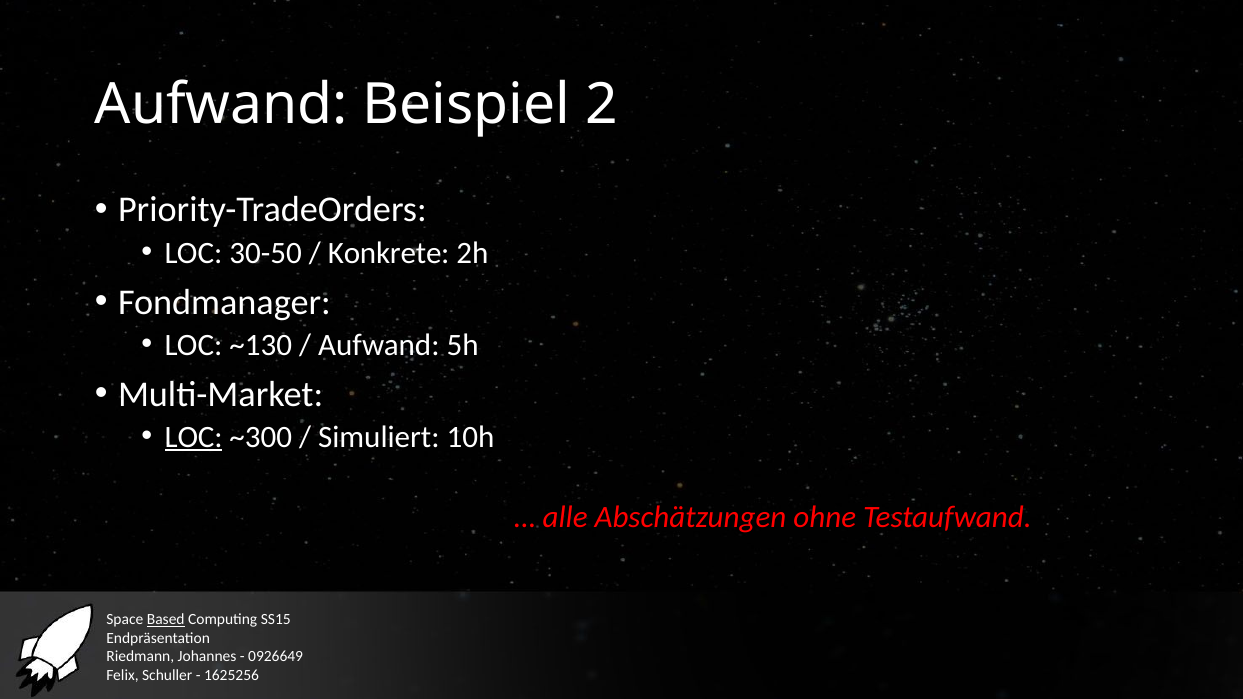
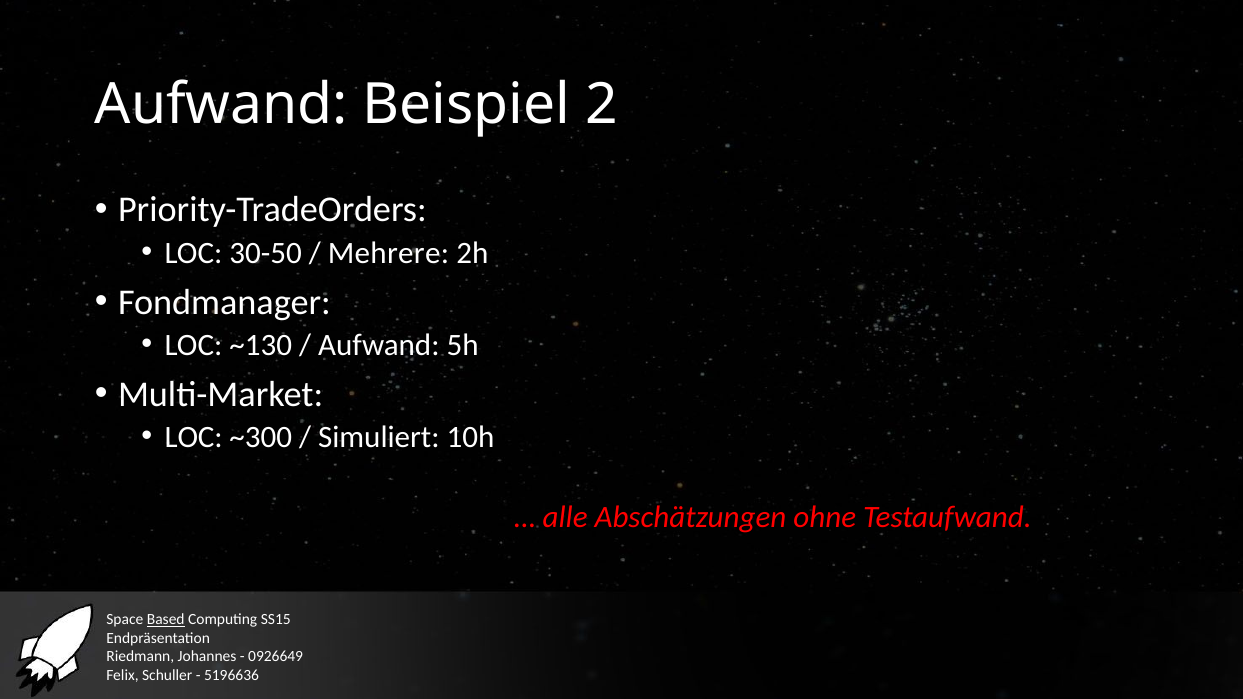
Konkrete: Konkrete -> Mehrere (388, 253)
LOC underline: present -> none (194, 437)
1625256: 1625256 -> 5196636 (232, 675)
